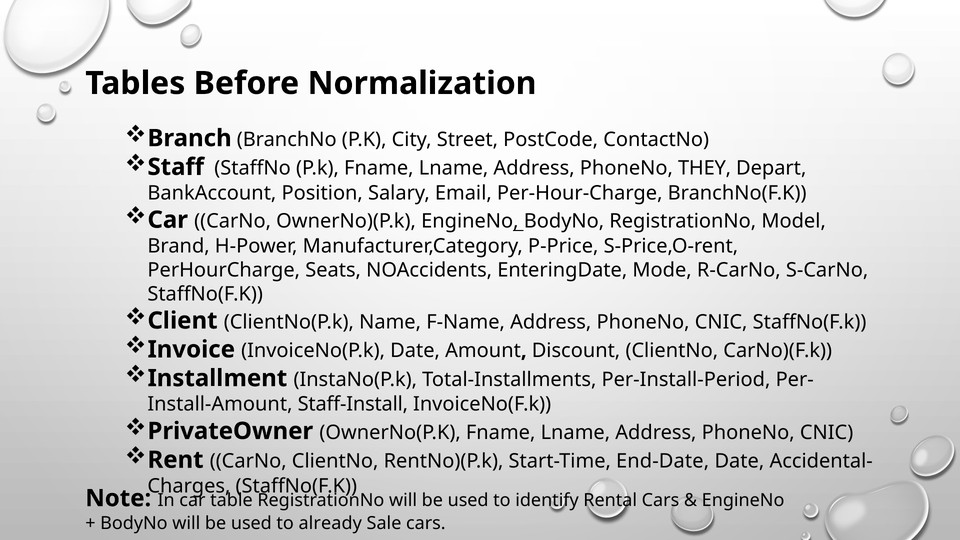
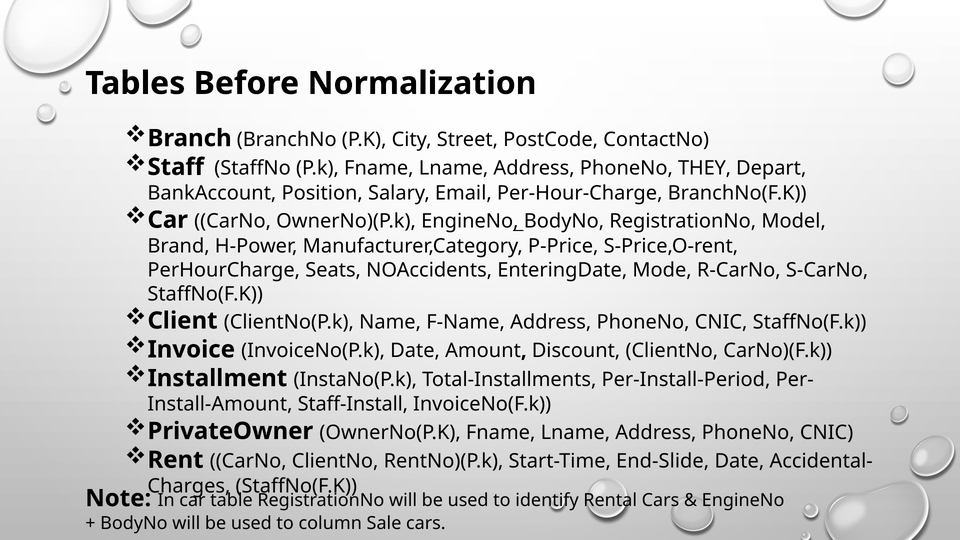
End-Date: End-Date -> End-Slide (663, 461)
already: already -> column (330, 523)
